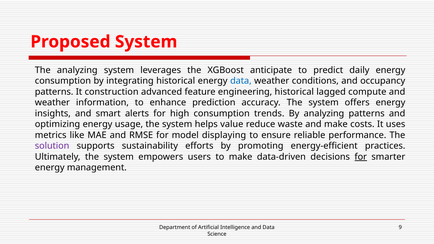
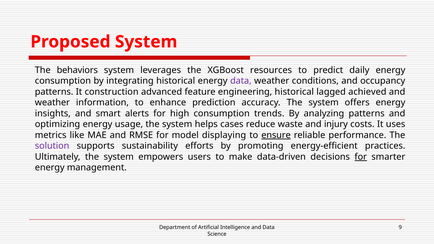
The analyzing: analyzing -> behaviors (77, 70)
anticipate: anticipate -> resources (271, 70)
data colour: blue -> purple (241, 81)
compute: compute -> achieved (367, 92)
value: value -> cases (232, 124)
and make: make -> injury (336, 124)
ensure underline: none -> present (276, 135)
